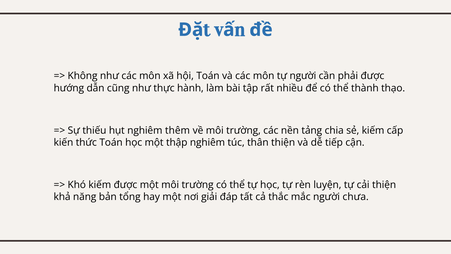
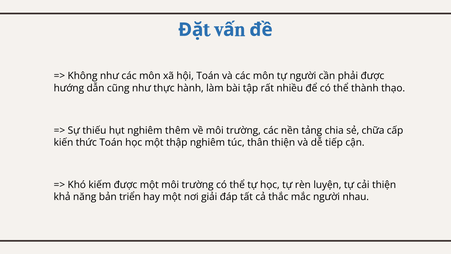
sẻ kiếm: kiếm -> chữa (373, 130)
tổng: tổng -> triển (130, 197)
chưa: chưa -> nhau (356, 197)
